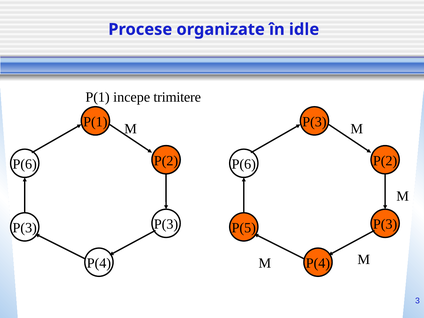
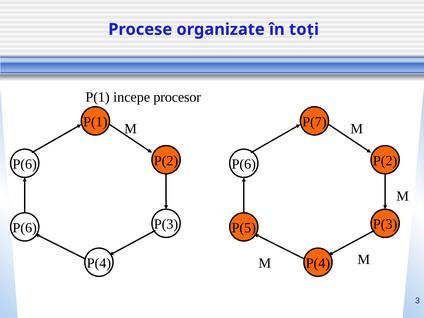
idle: idle -> toți (304, 29)
trimitere: trimitere -> procesor (177, 97)
P(3: P(3 -> P(7 (314, 122)
P(3: P(3 -> P(6 (25, 228)
